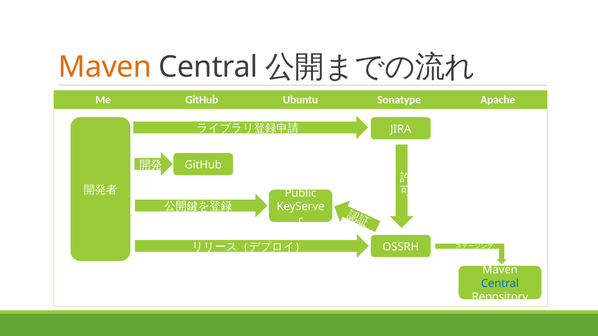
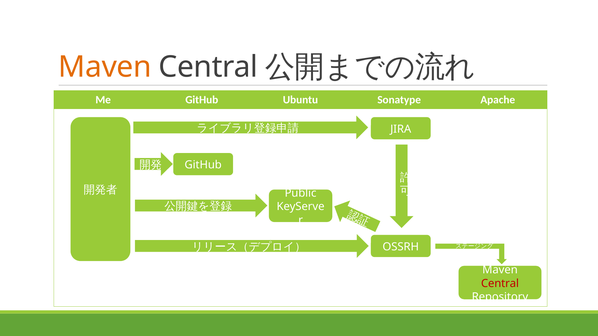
Central colour: blue -> red (500, 284)
